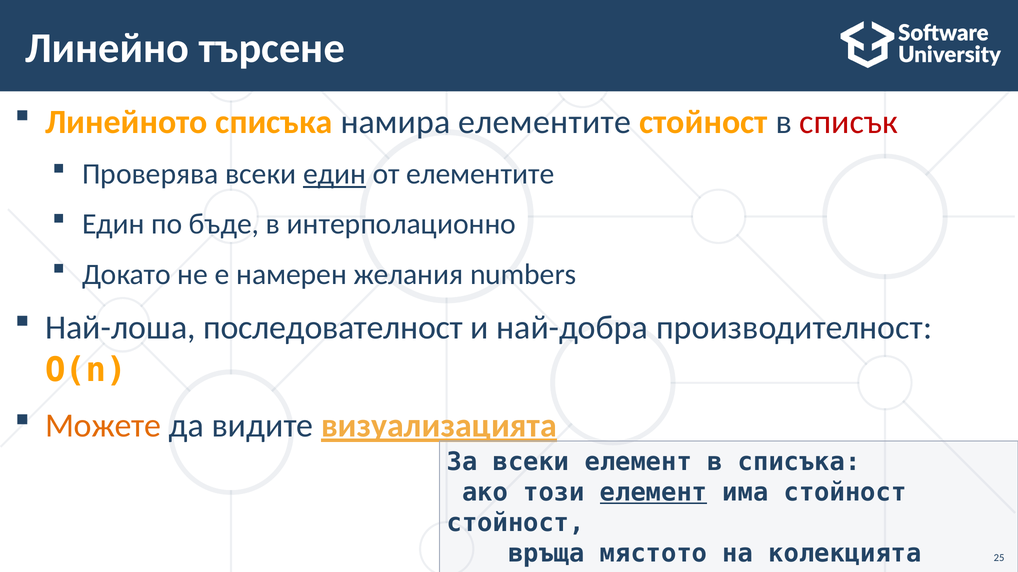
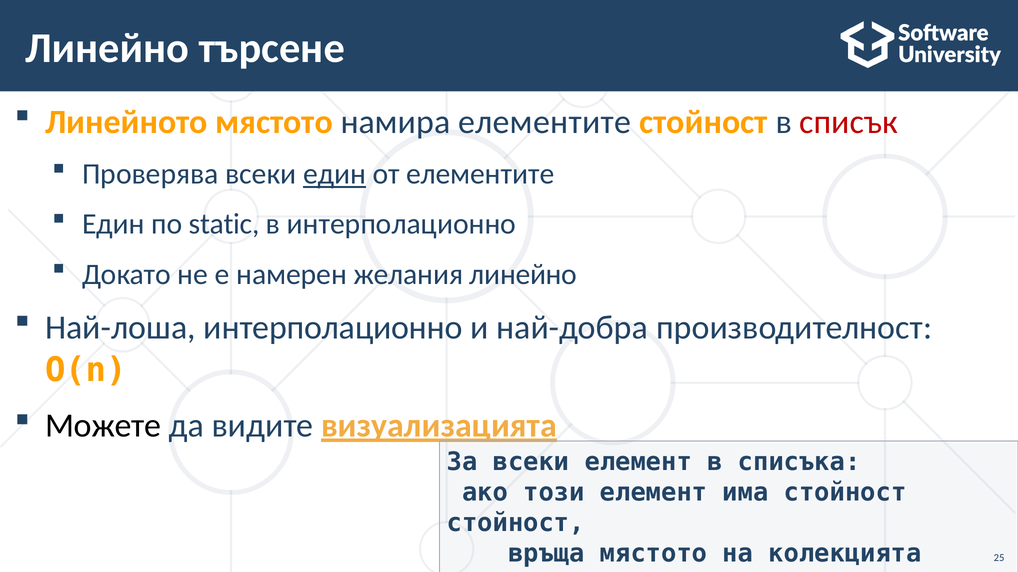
Линейното списъка: списъка -> мястото (274, 122)
бъде: бъде -> static (224, 224)
желания numbers: numbers -> линейно (523, 275)
Най-лоша последователност: последователност -> интерполационно (333, 328)
Можете colour: orange -> black (103, 426)
елемент underline: present -> none (654, 493)
